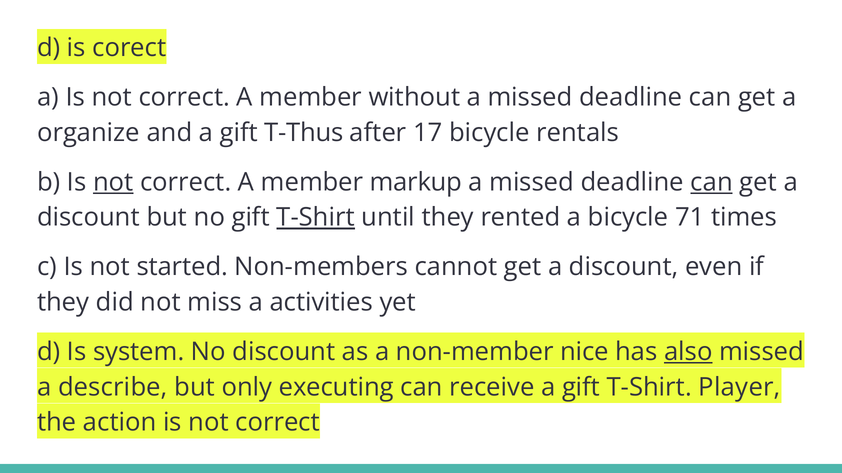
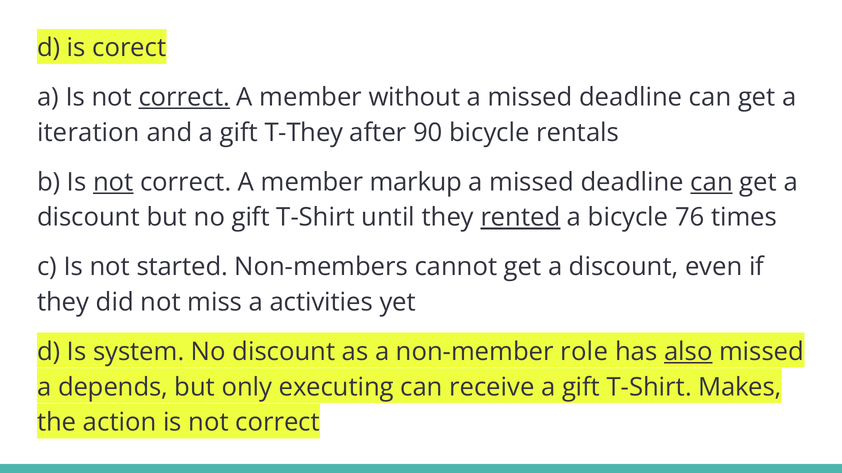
correct underline: none -> present (184, 97)
organize: organize -> iteration (88, 133)
T-Thus: T-Thus -> T-They (304, 133)
17: 17 -> 90 (428, 133)
T-Shirt underline: present -> none (316, 218)
rented underline: none -> present (520, 218)
71: 71 -> 76 (690, 218)
nice: nice -> role (584, 352)
describe: describe -> depends (113, 388)
Player: Player -> Makes (740, 388)
